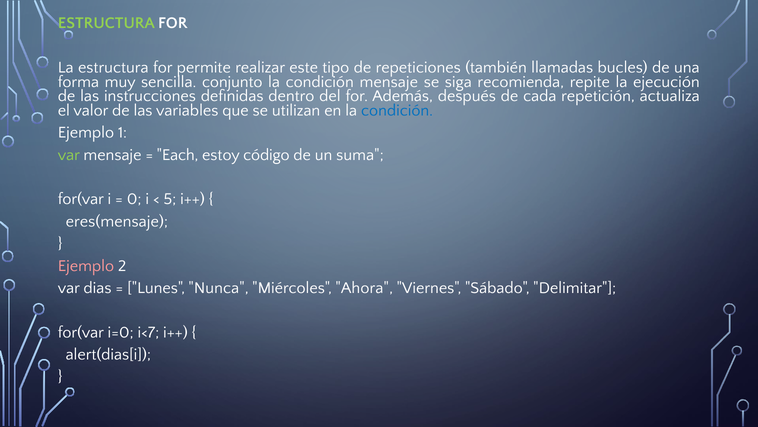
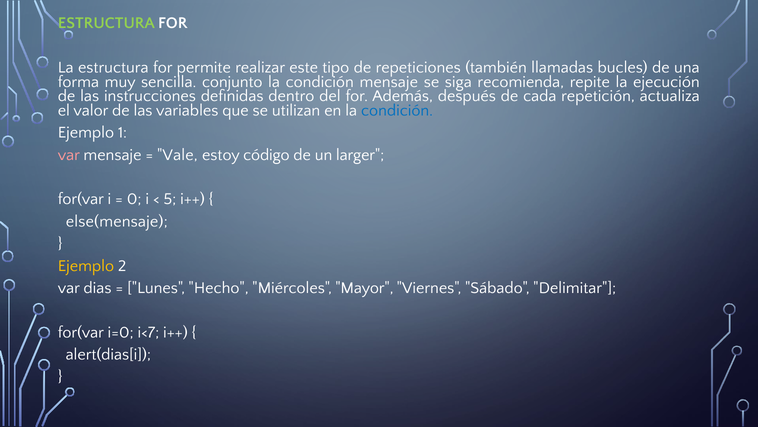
var colour: light green -> pink (69, 155)
Each: Each -> Vale (177, 155)
suma: suma -> larger (360, 155)
eres(mensaje: eres(mensaje -> else(mensaje (117, 221)
Ejemplo colour: pink -> yellow (86, 265)
Nunca: Nunca -> Hecho (219, 287)
Ahora: Ahora -> Mayor (364, 287)
